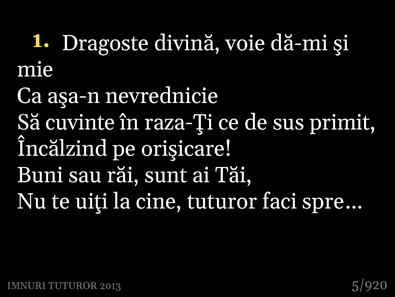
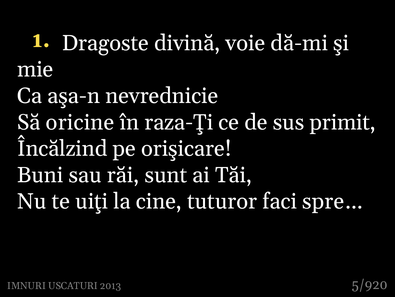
cuvinte: cuvinte -> oricine (80, 122)
IMNURI TUTUROR: TUTUROR -> USCATURI (73, 285)
